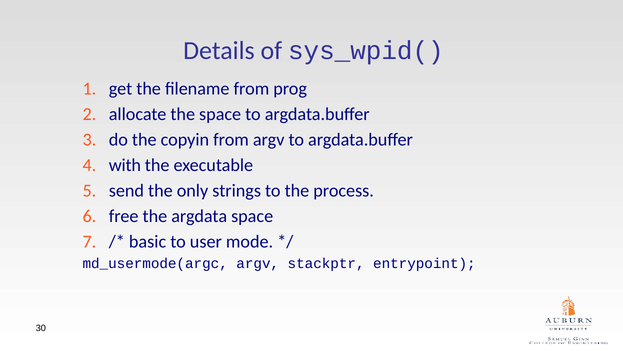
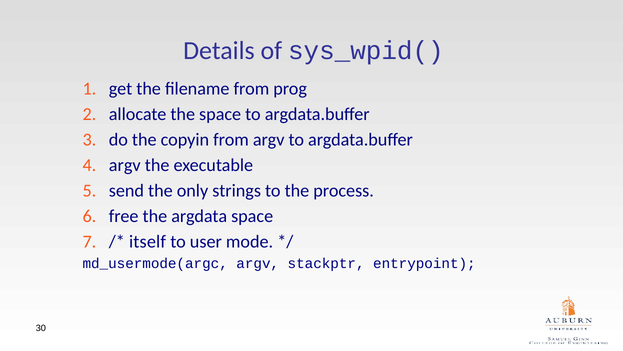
with: with -> argv (125, 165)
basic: basic -> itself (147, 241)
